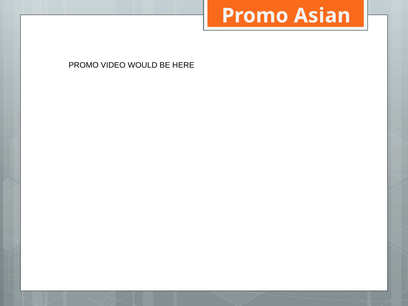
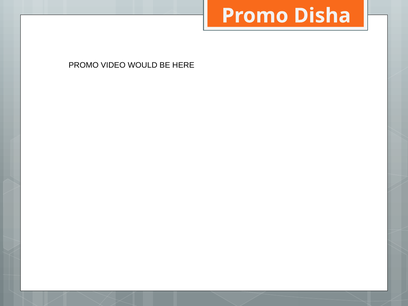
Asian: Asian -> Disha (322, 16)
